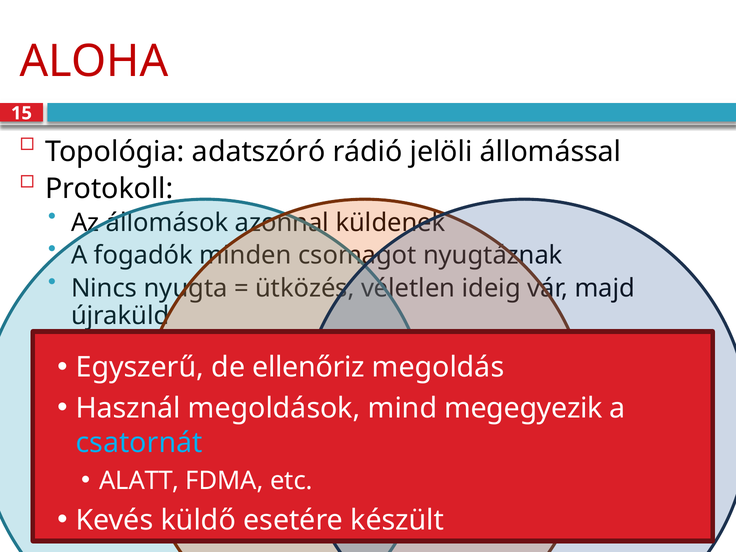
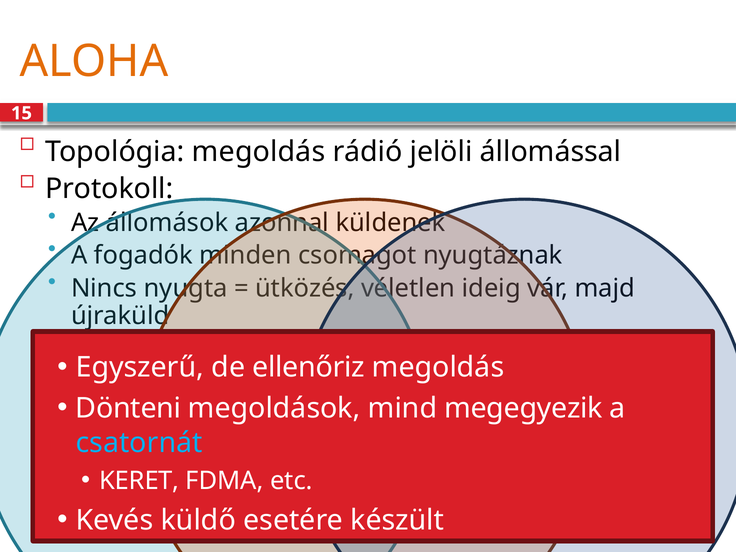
ALOHA colour: red -> orange (94, 61)
Topológia adatszóró: adatszóró -> megoldás (259, 152)
Használ: Használ -> Dönteni (128, 408)
ALATT: ALATT -> KERET (139, 481)
